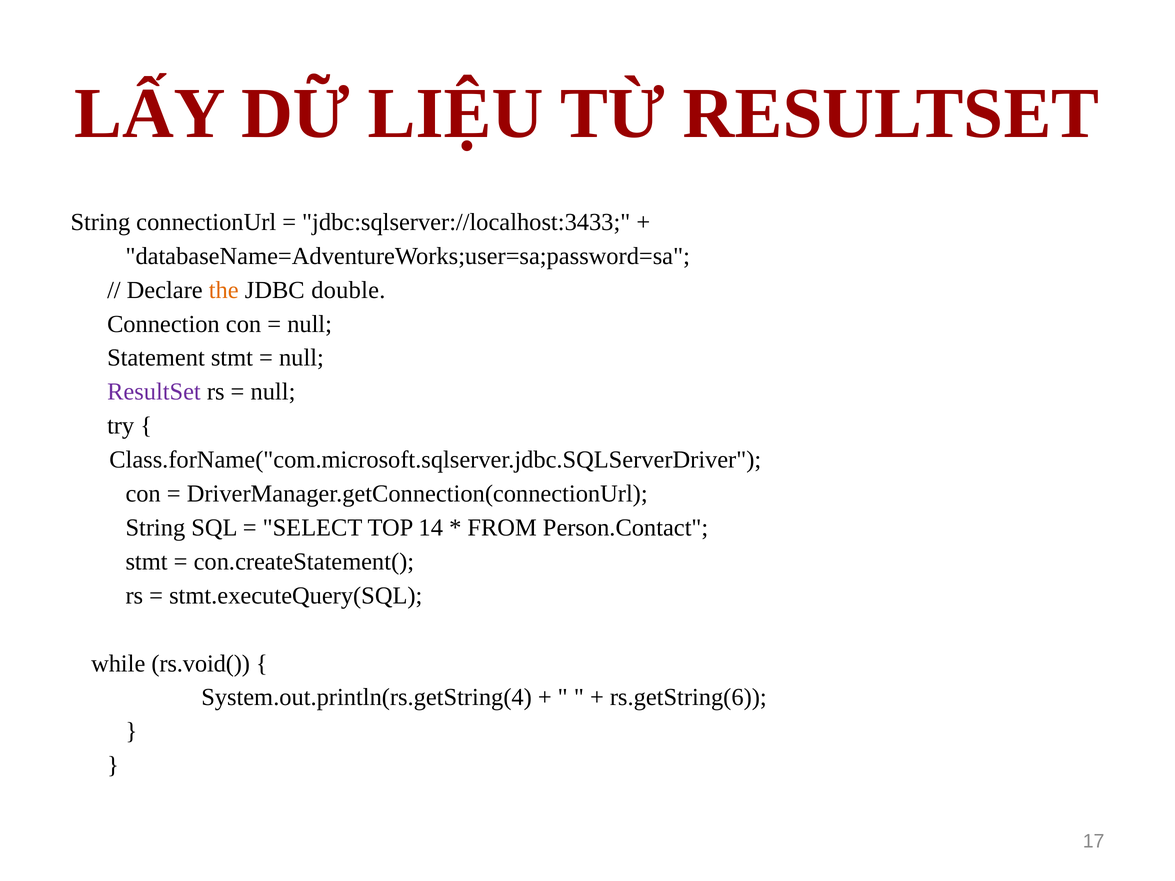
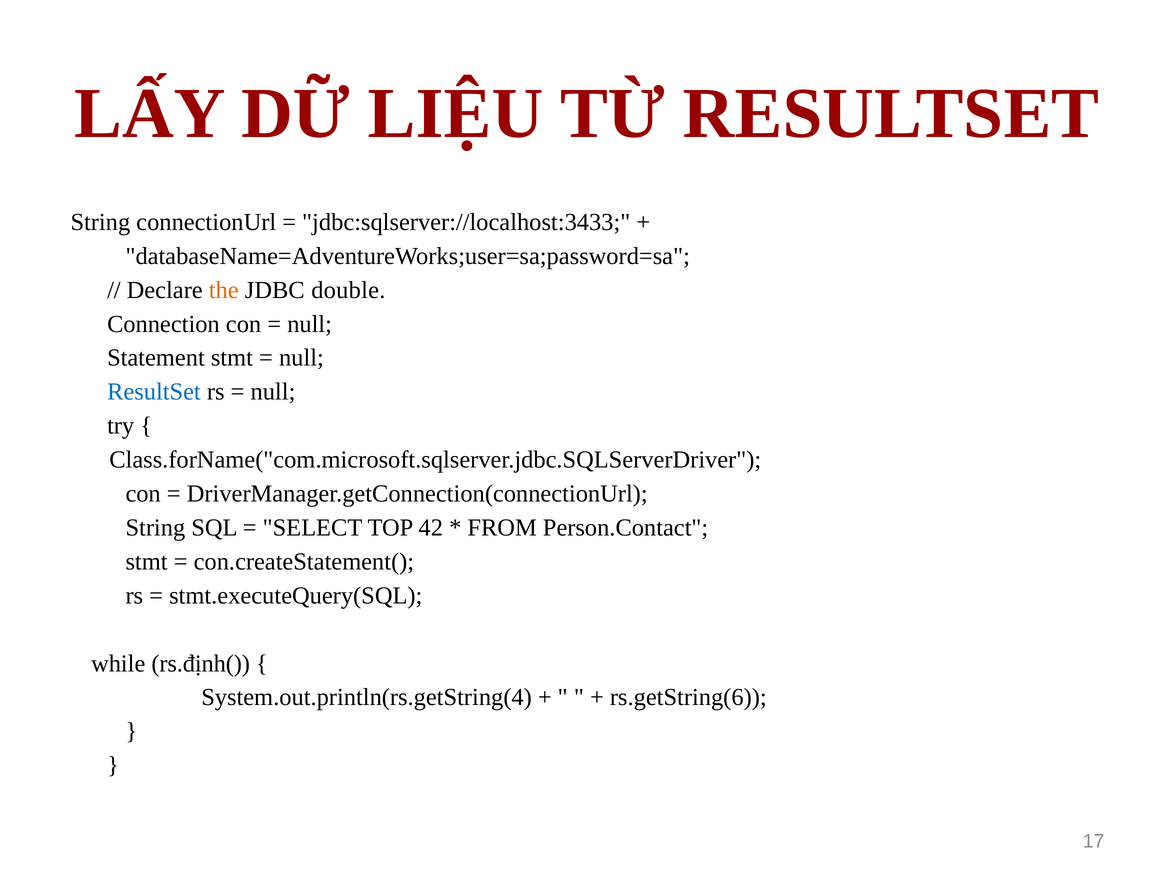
ResultSet colour: purple -> blue (154, 392)
14: 14 -> 42 (431, 528)
rs.void(: rs.void( -> rs.định( (201, 664)
